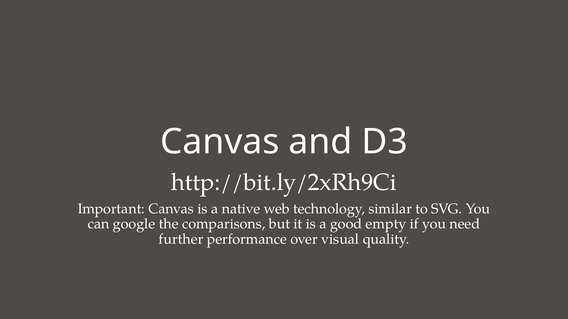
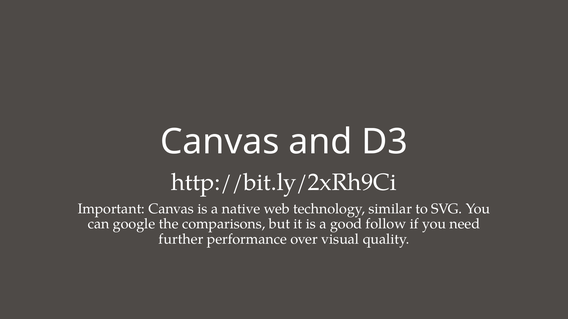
empty: empty -> follow (386, 224)
